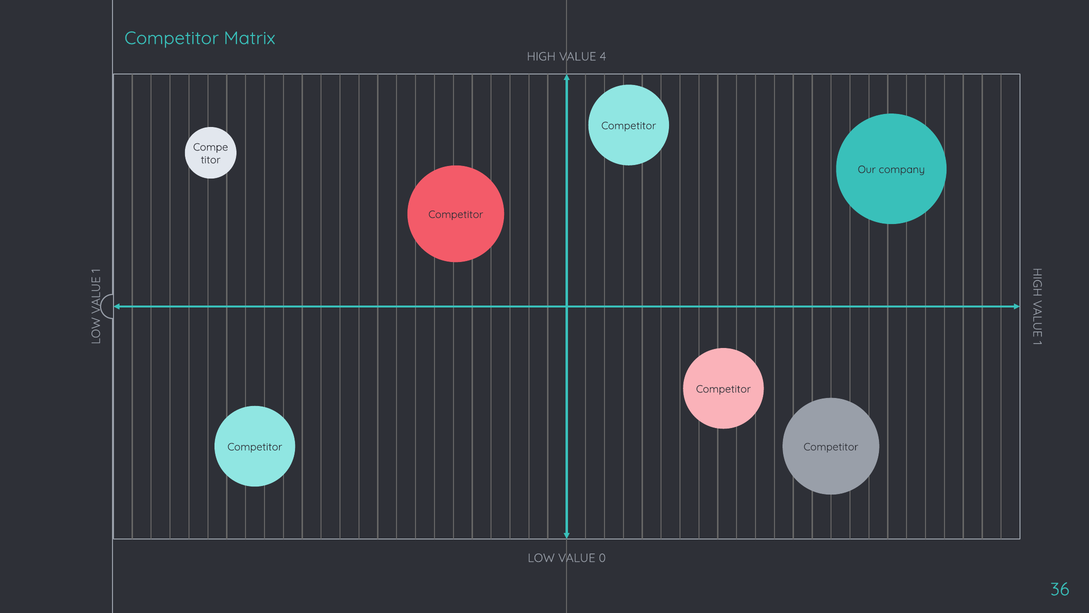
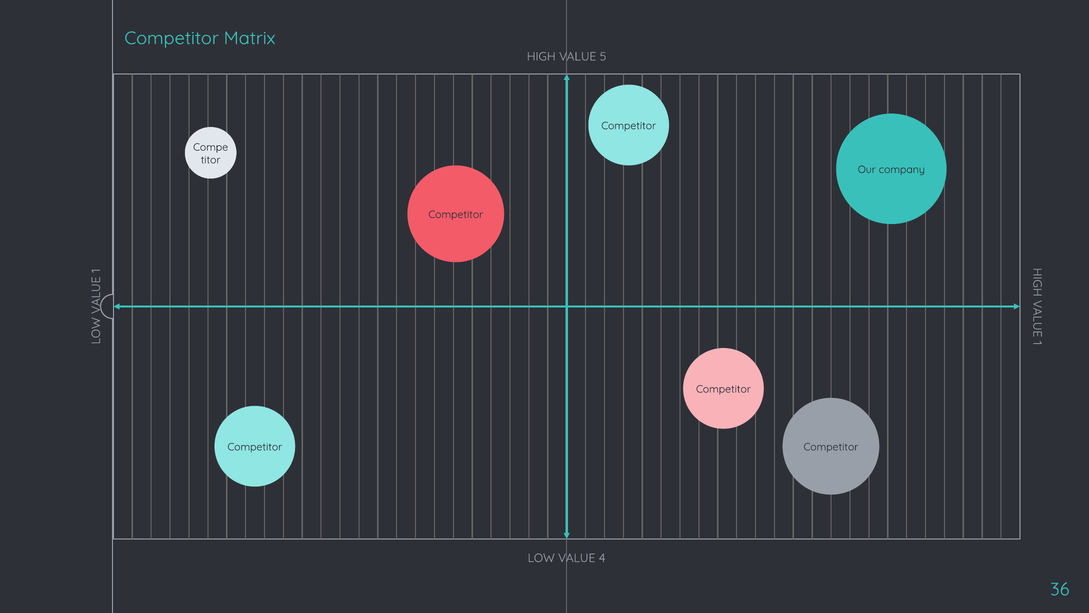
4: 4 -> 5 (603, 57)
0: 0 -> 4 (602, 558)
